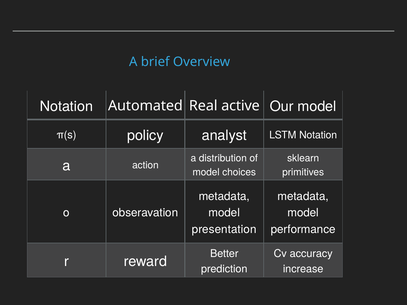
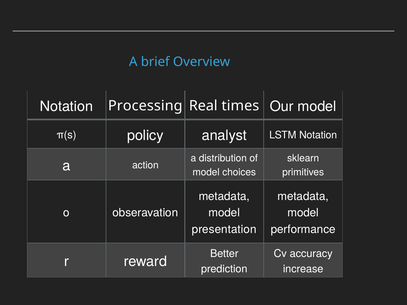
Automated: Automated -> Processing (145, 106)
active: active -> times (240, 106)
